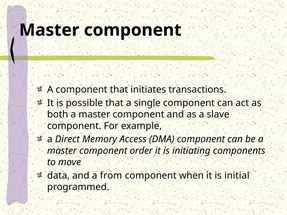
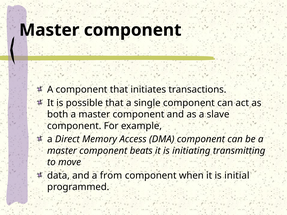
order: order -> beats (141, 151)
components: components -> transmitting (239, 151)
